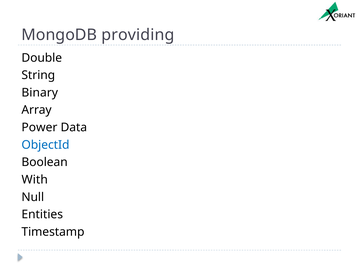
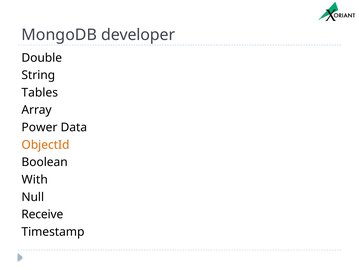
providing: providing -> developer (138, 35)
Binary: Binary -> Tables (40, 92)
ObjectId colour: blue -> orange (45, 144)
Entities: Entities -> Receive (42, 214)
